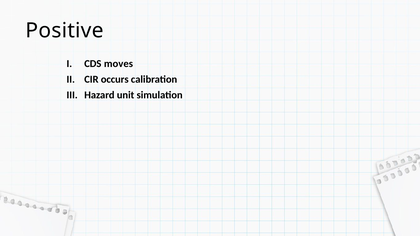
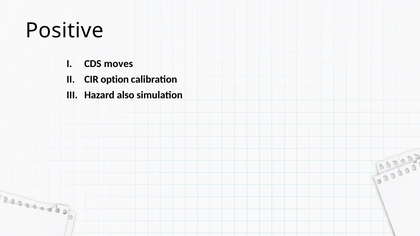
occurs: occurs -> option (115, 80)
unit: unit -> also (126, 95)
